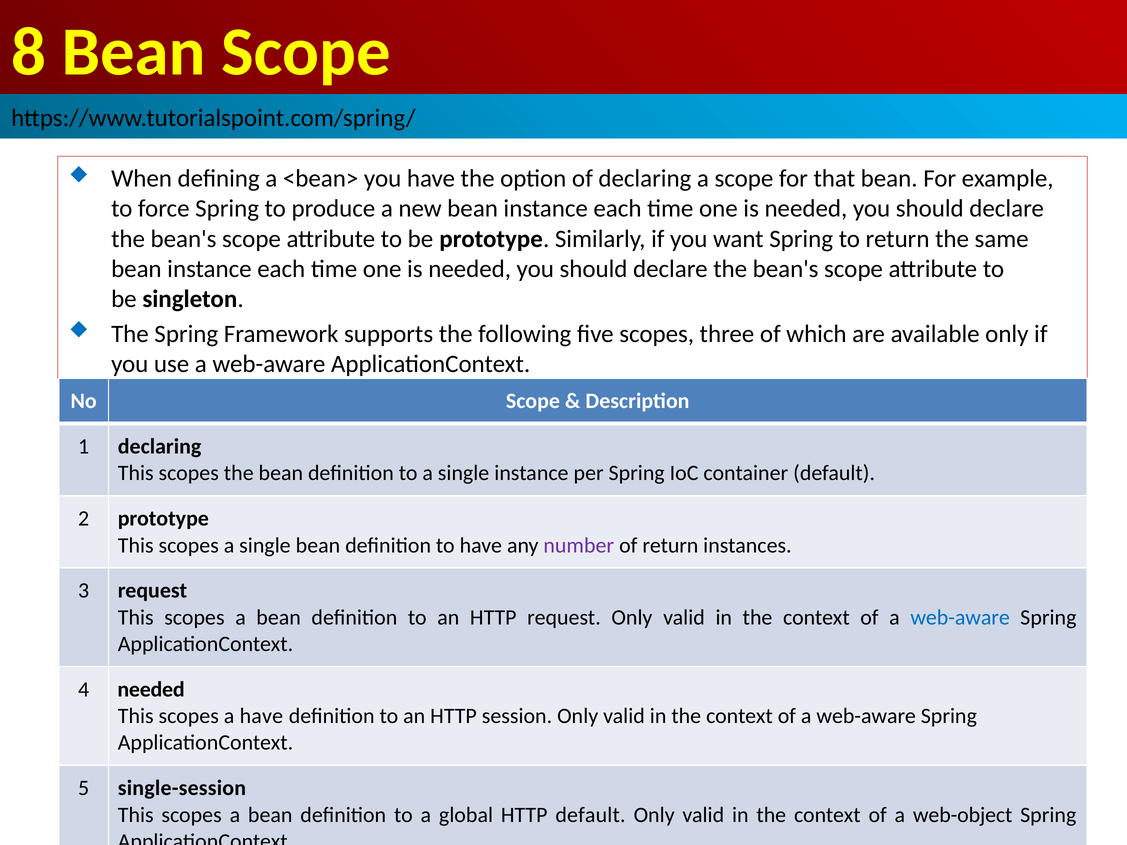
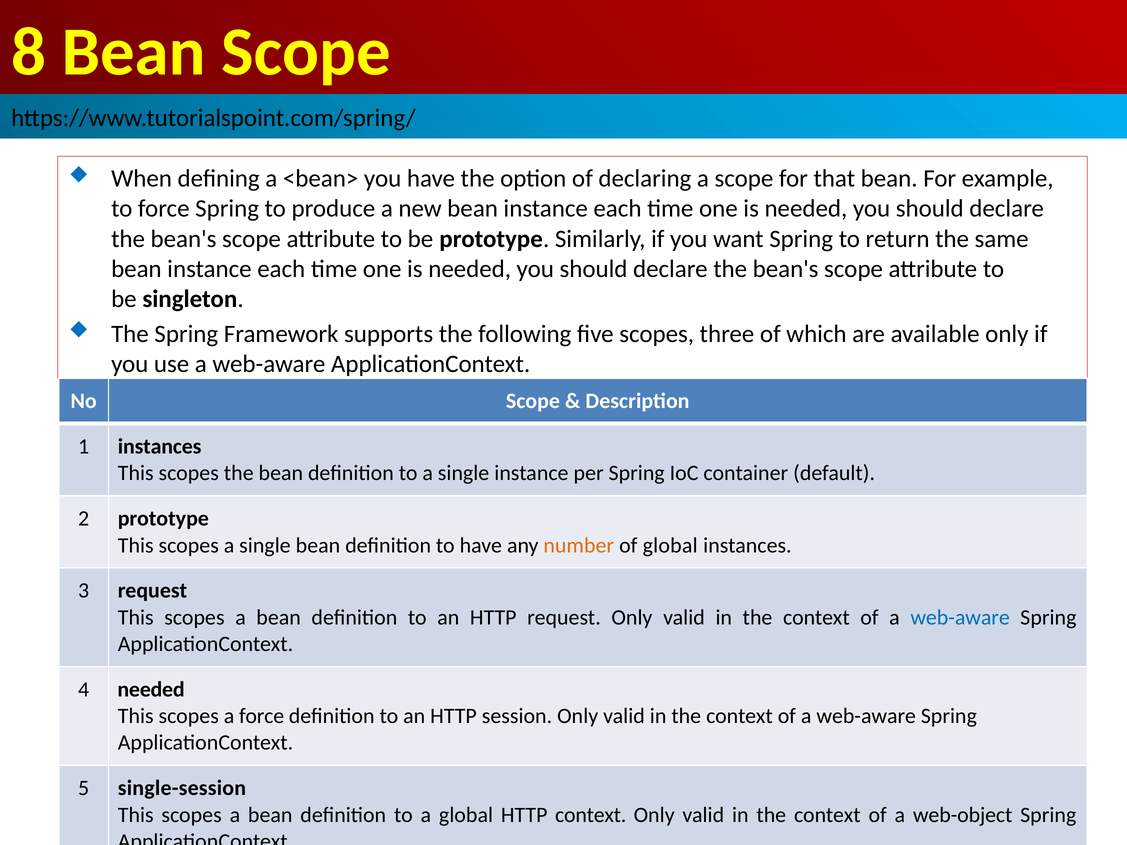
1 declaring: declaring -> instances (160, 447)
number colour: purple -> orange (579, 545)
of return: return -> global (670, 545)
a have: have -> force (262, 716)
HTTP default: default -> context (591, 815)
